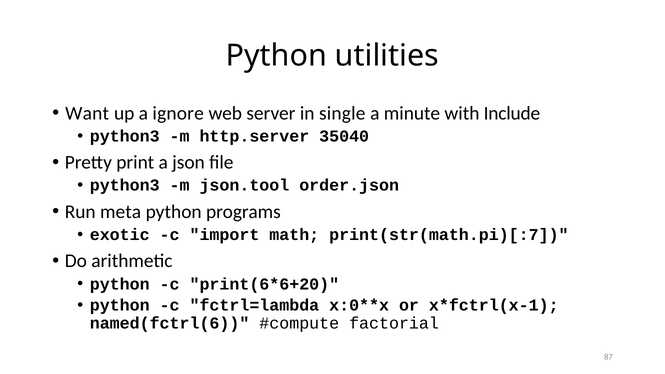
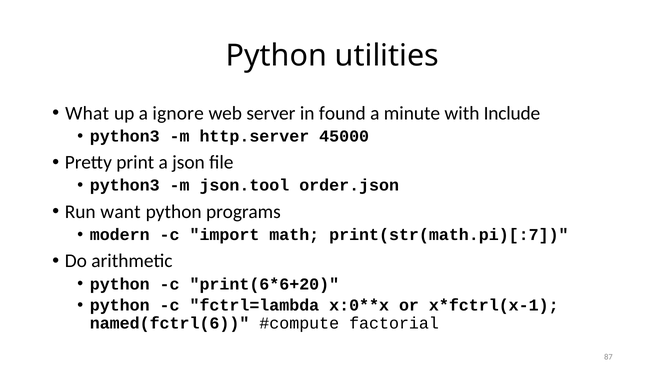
Want: Want -> What (87, 113)
single: single -> found (342, 113)
35040: 35040 -> 45000 (344, 136)
meta: meta -> want (121, 212)
exotic: exotic -> modern (120, 235)
